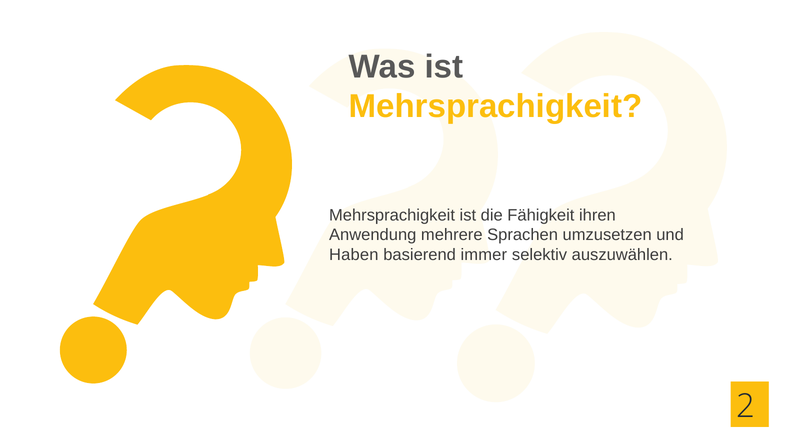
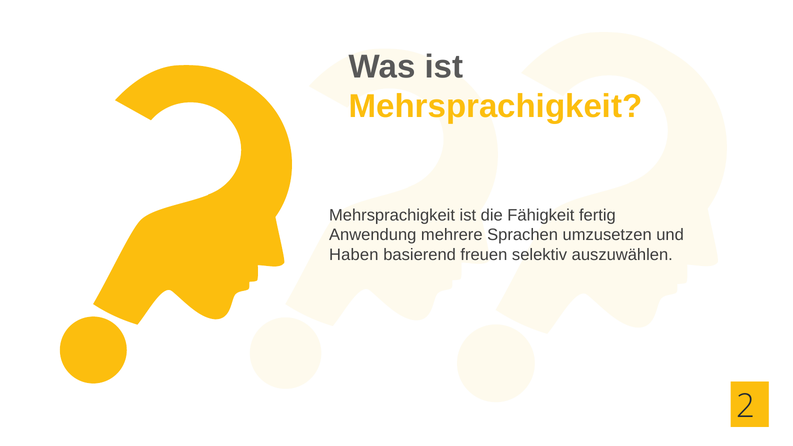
ihren: ihren -> fertig (597, 215)
immer: immer -> freuen (484, 255)
